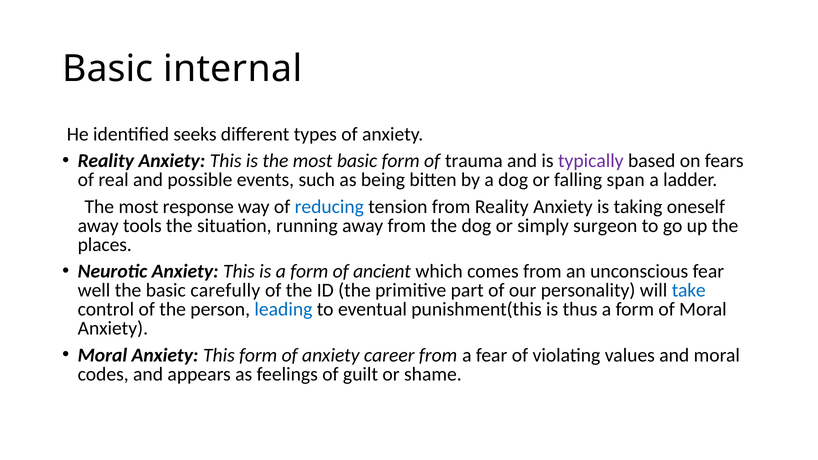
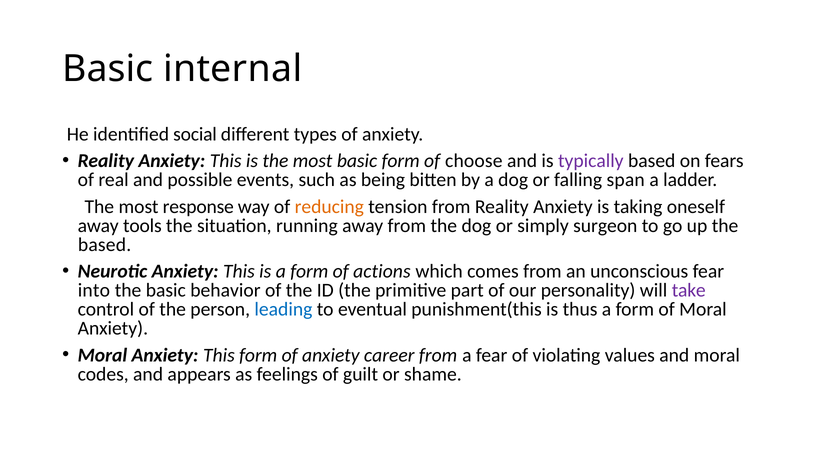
seeks: seeks -> social (195, 134)
trauma: trauma -> choose (474, 161)
reducing colour: blue -> orange (329, 207)
places: places -> based (105, 245)
ancient: ancient -> actions (382, 271)
well: well -> into (94, 291)
carefully: carefully -> behavior (225, 291)
take colour: blue -> purple (689, 291)
